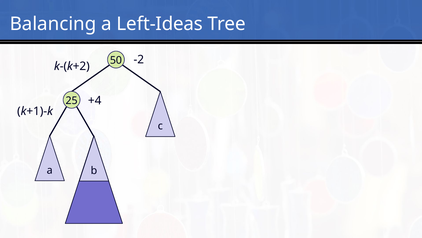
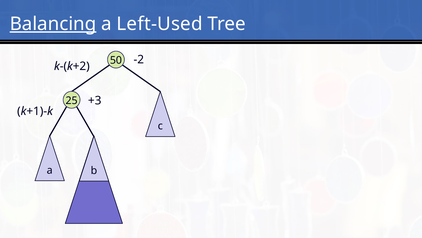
Balancing underline: none -> present (53, 24)
Left-Ideas: Left-Ideas -> Left-Used (160, 24)
+4: +4 -> +3 (95, 100)
